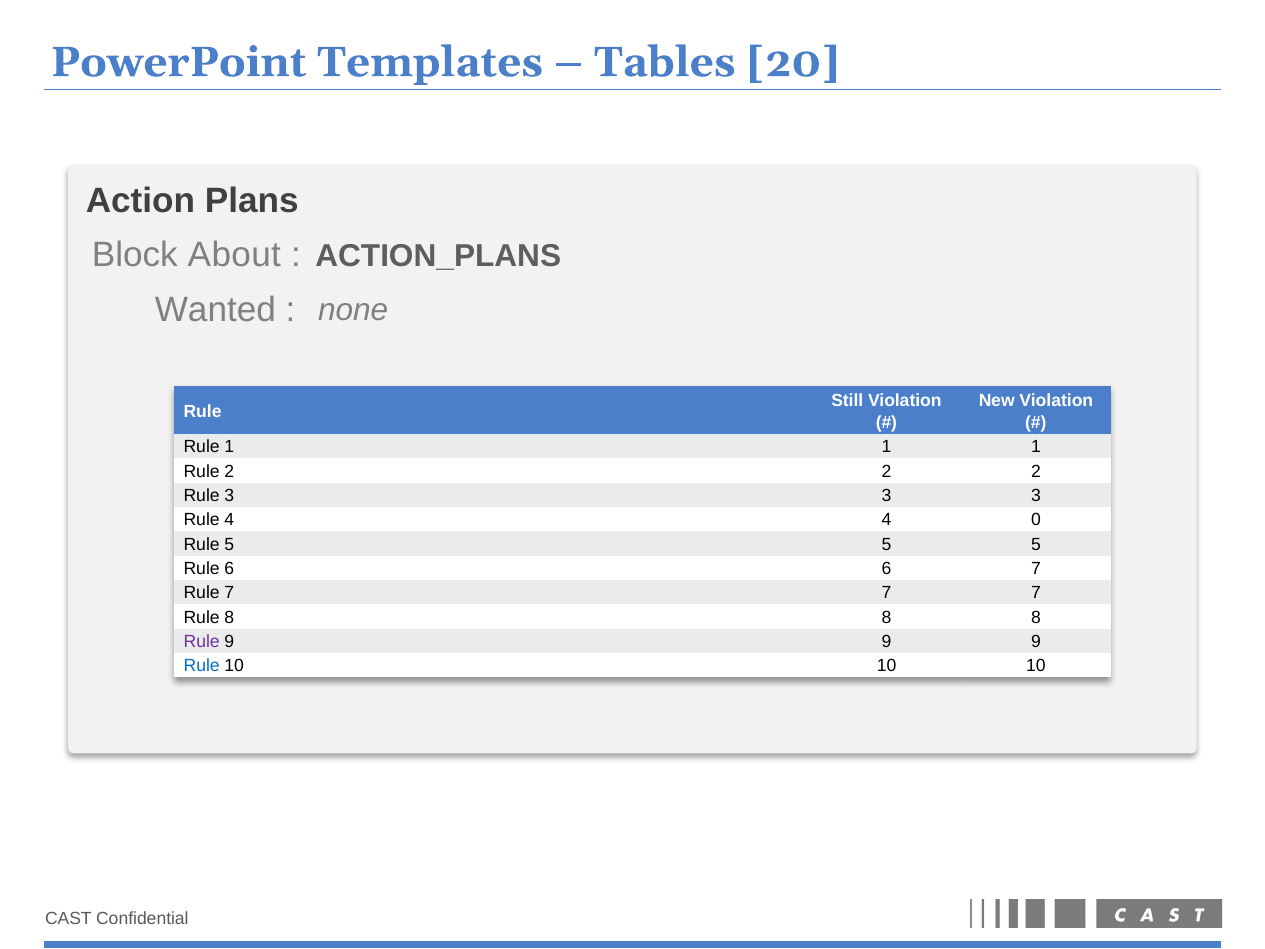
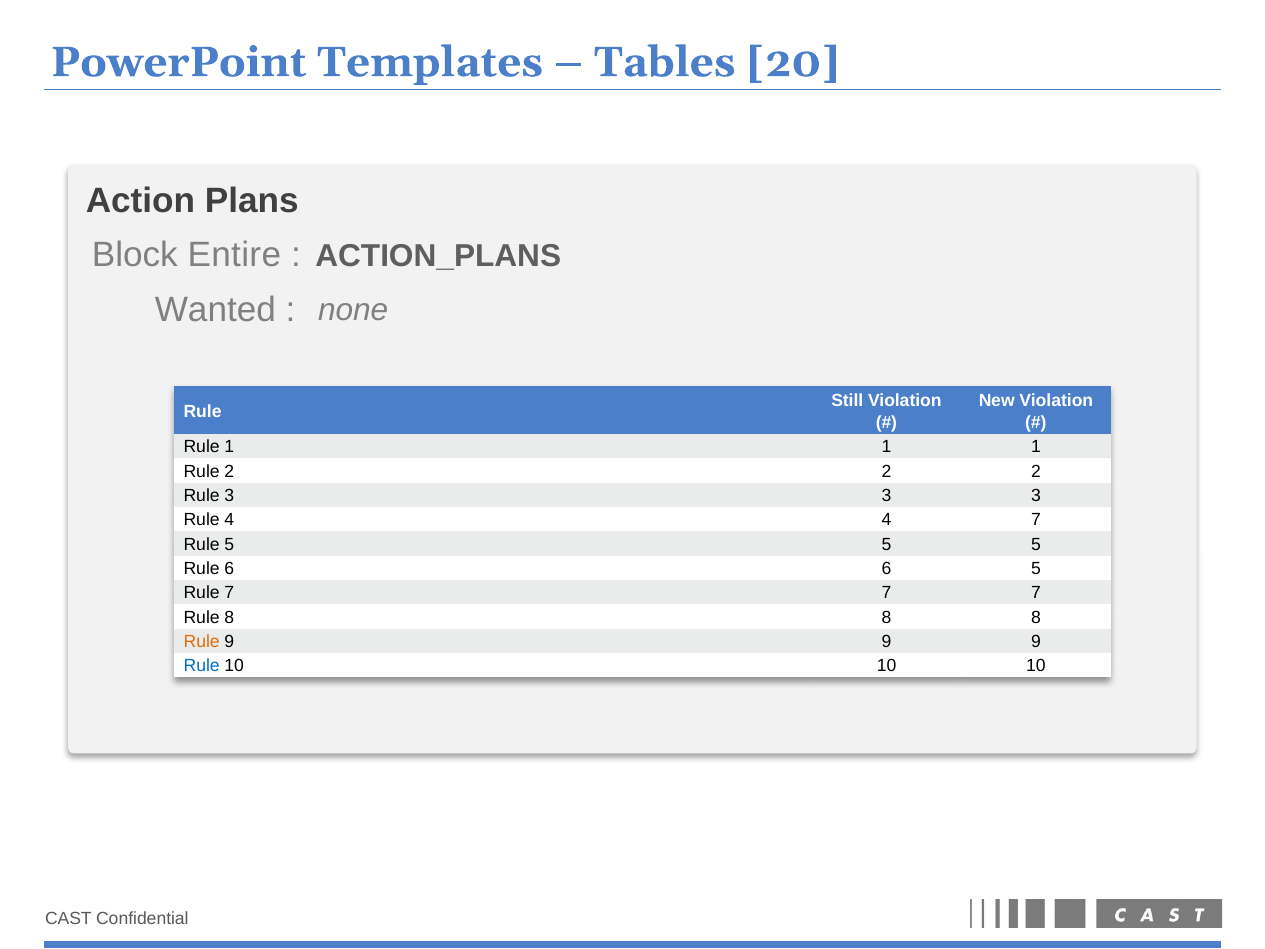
About: About -> Entire (234, 255)
4 0: 0 -> 7 (1036, 520)
6 7: 7 -> 5 (1036, 568)
Rule colour: purple -> orange (202, 641)
